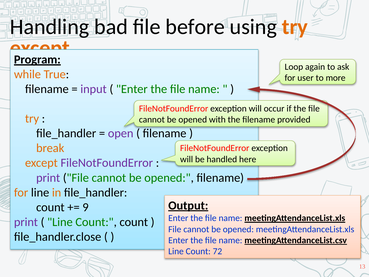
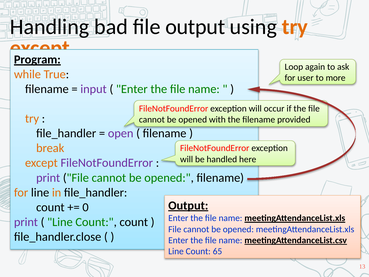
file before: before -> output (195, 27)
9: 9 -> 0 (86, 207)
72: 72 -> 65 (217, 251)
